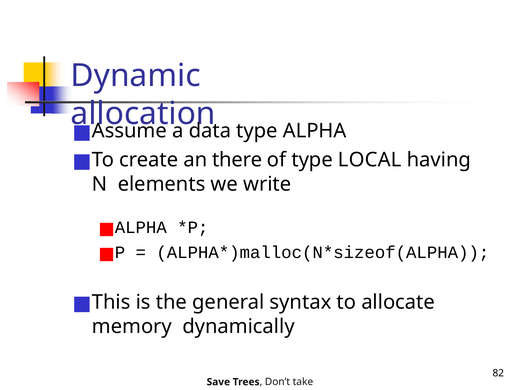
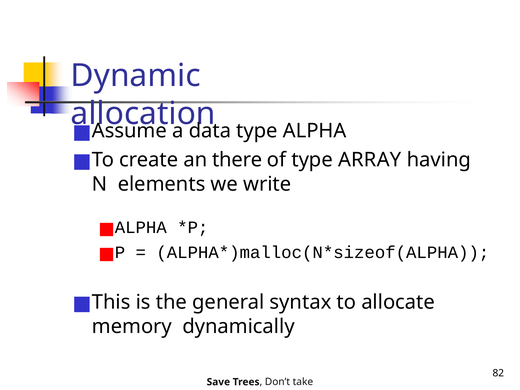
LOCAL: LOCAL -> ARRAY (370, 160)
